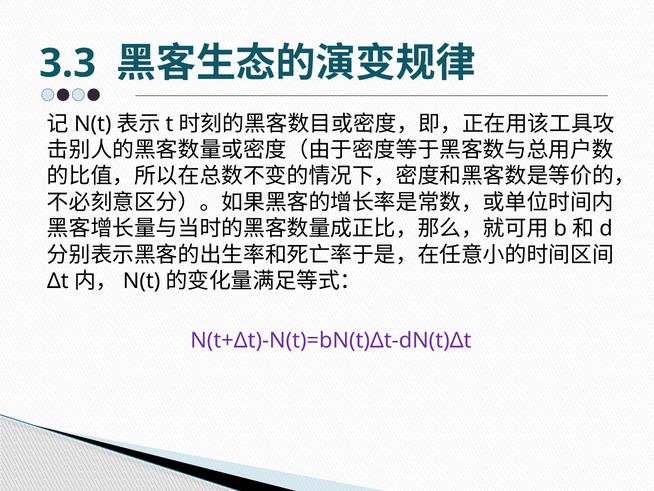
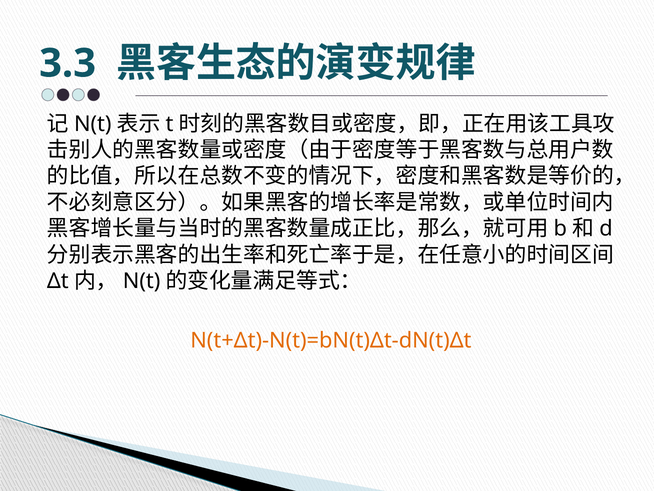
N(t+Δt)-N(t)=bN(t)Δt-dN(t)Δt colour: purple -> orange (331, 340)
